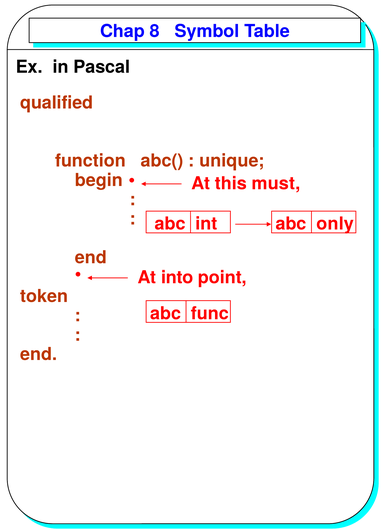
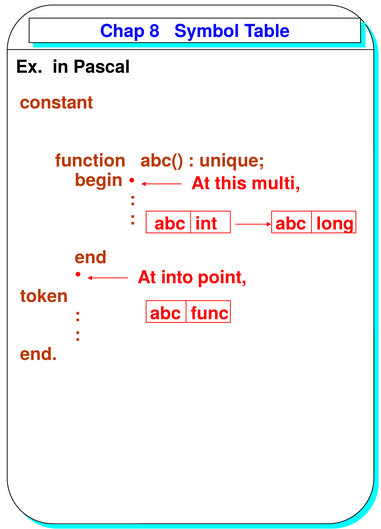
qualified: qualified -> constant (57, 103)
must: must -> multi (276, 183)
only: only -> long (335, 224)
